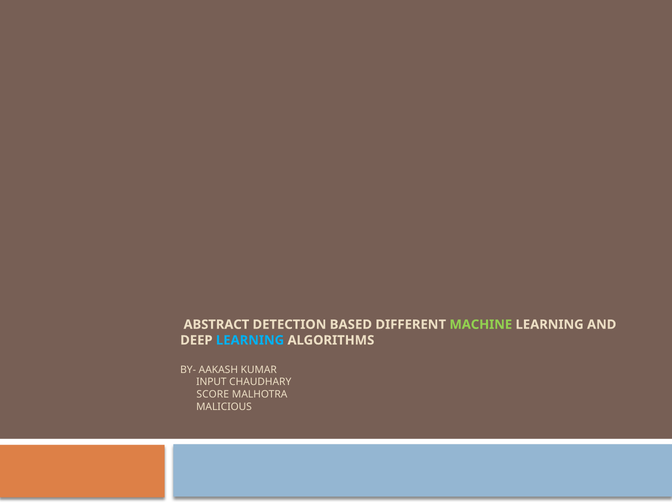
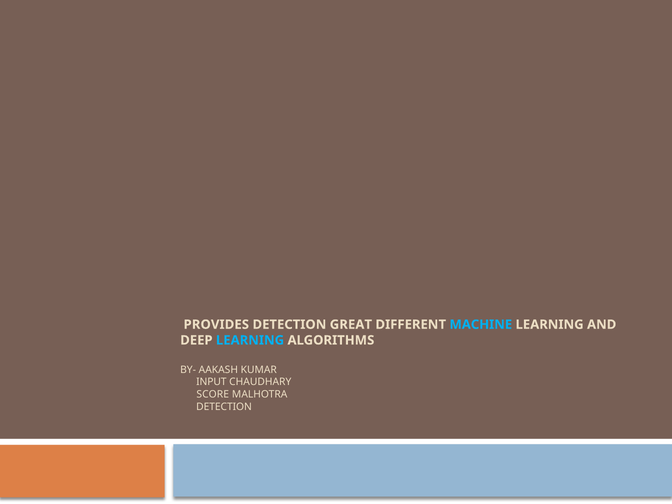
ABSTRACT: ABSTRACT -> PROVIDES (216, 325)
BASED: BASED -> GREAT (351, 325)
MACHINE colour: light green -> light blue (481, 325)
MALICIOUS: MALICIOUS -> DETECTION (224, 407)
